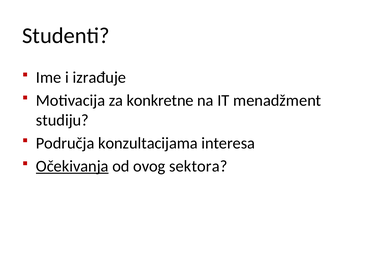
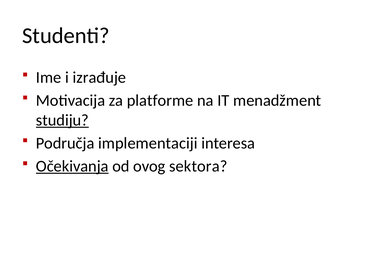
konkretne: konkretne -> platforme (160, 100)
studiju underline: none -> present (62, 120)
konzultacijama: konzultacijama -> implementaciji (148, 143)
